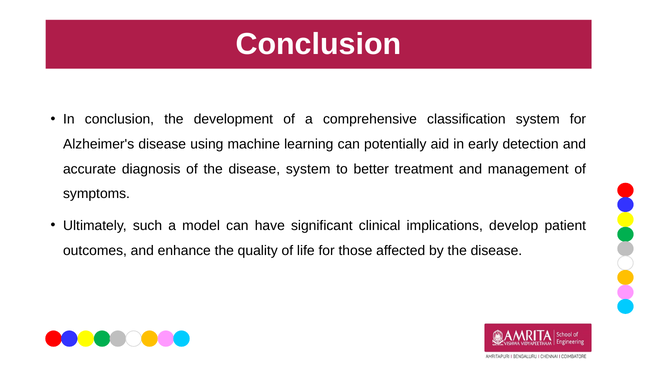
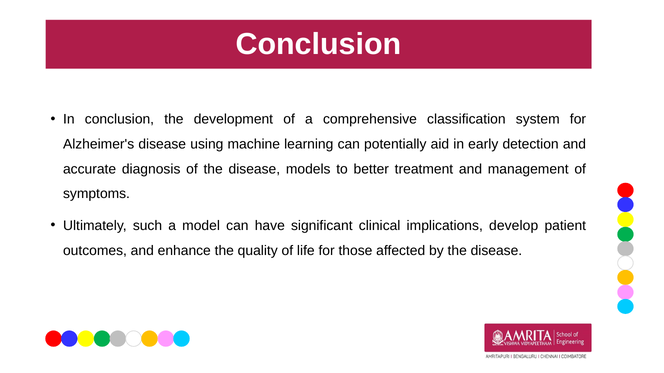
disease system: system -> models (308, 169)
